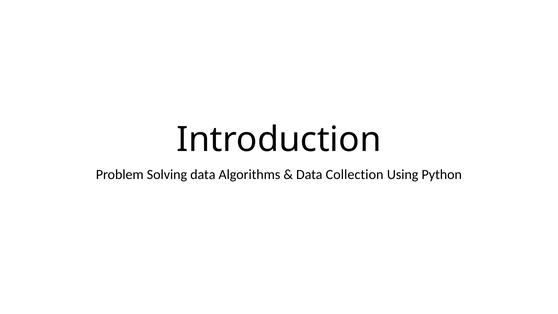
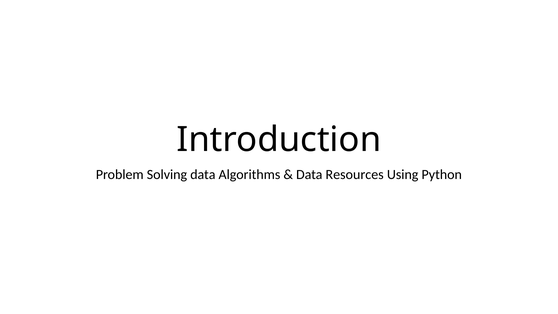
Collection: Collection -> Resources (355, 174)
